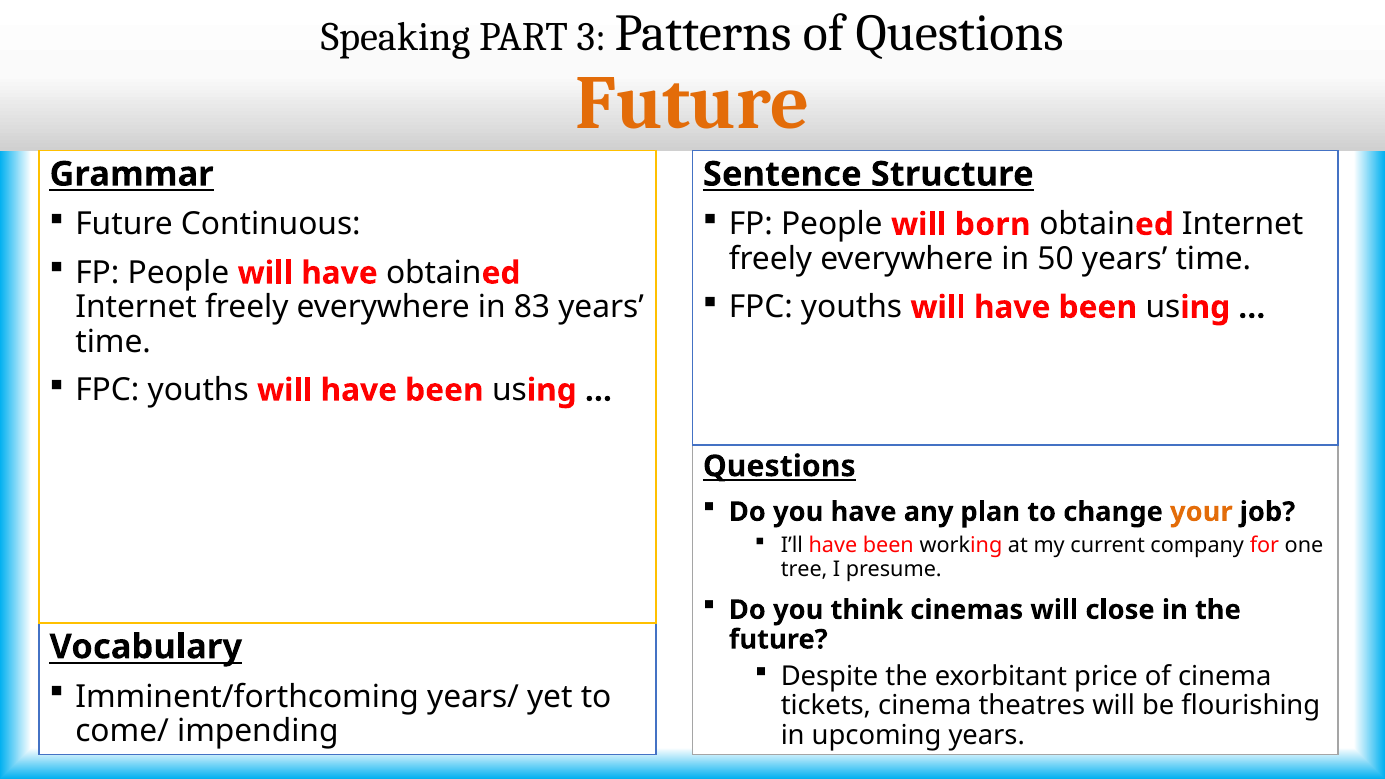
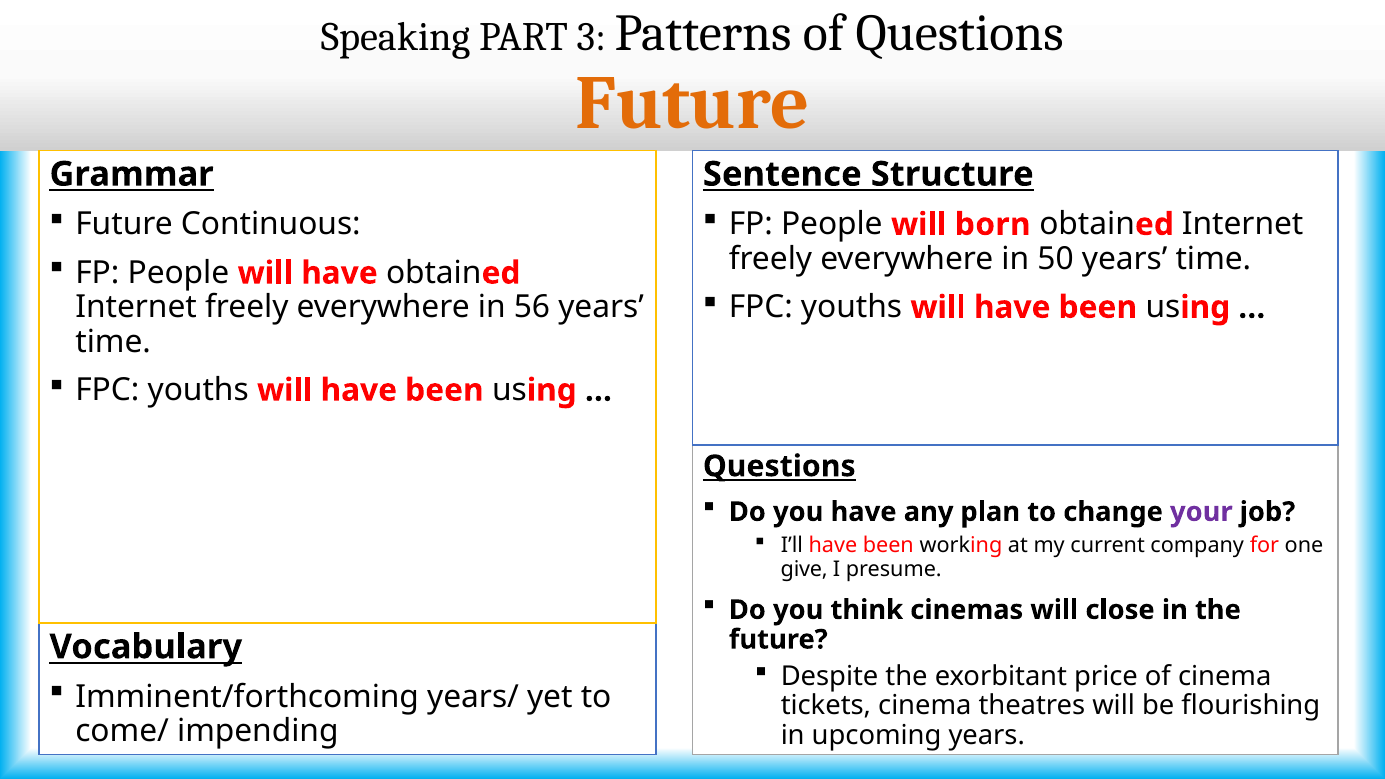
83: 83 -> 56 (532, 307)
your colour: orange -> purple (1201, 512)
tree: tree -> give (804, 569)
